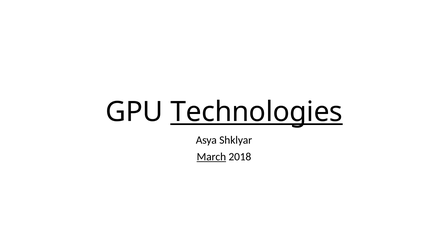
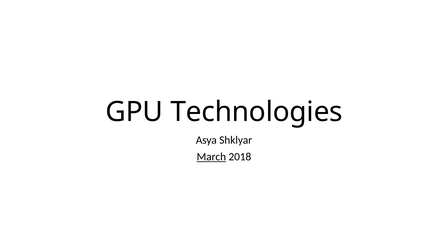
Technologies underline: present -> none (257, 112)
